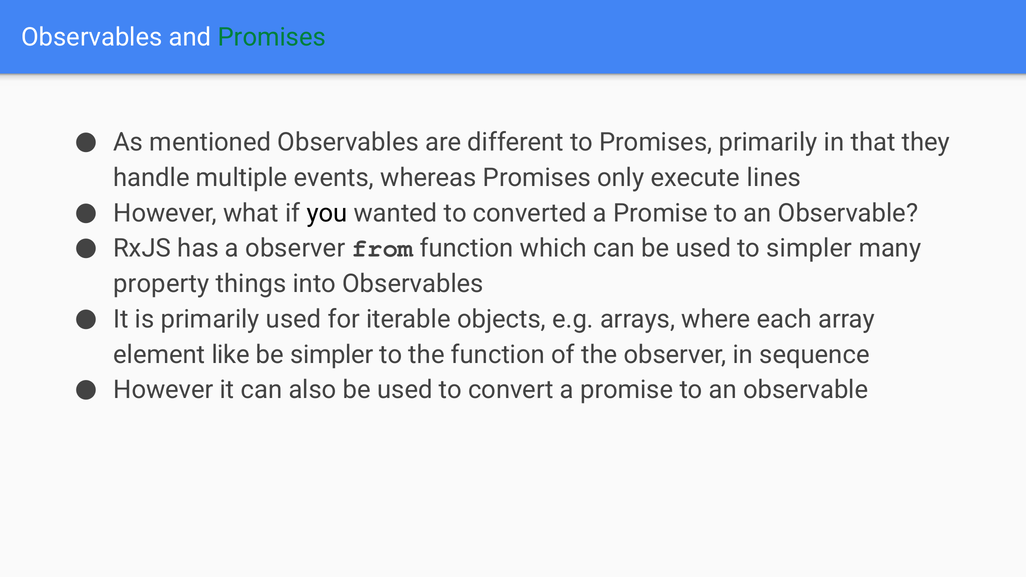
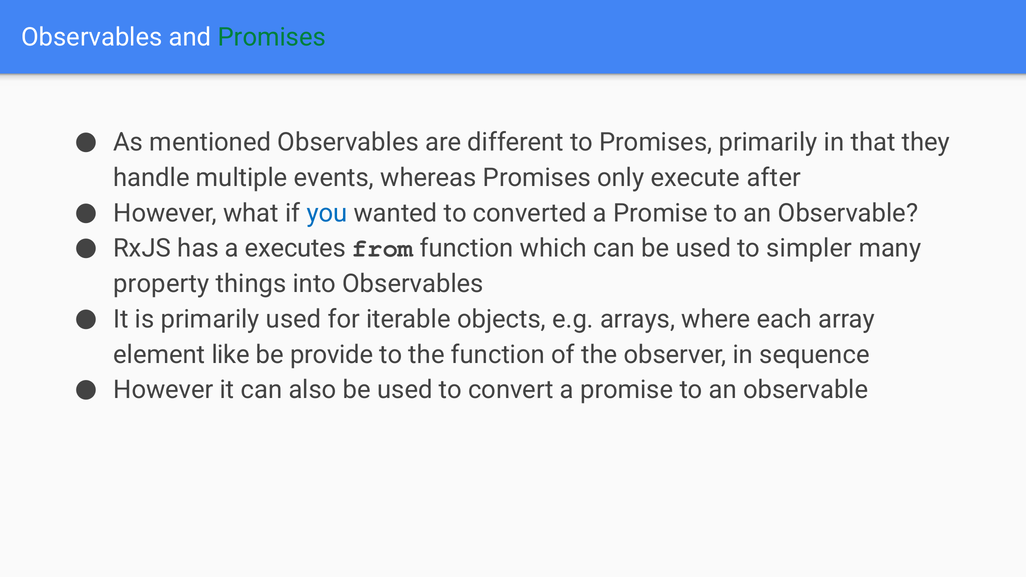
lines: lines -> after (774, 178)
you colour: black -> blue (327, 213)
a observer: observer -> executes (295, 248)
be simpler: simpler -> provide (332, 355)
